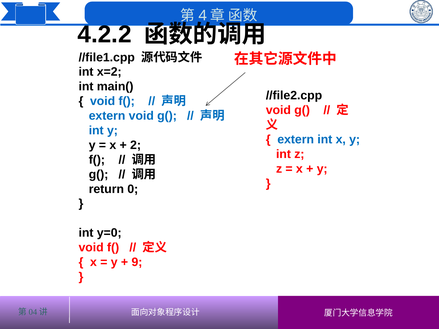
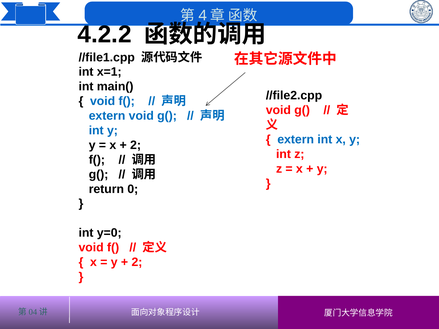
x=2: x=2 -> x=1 (109, 72)
9: 9 -> 2 (137, 262)
